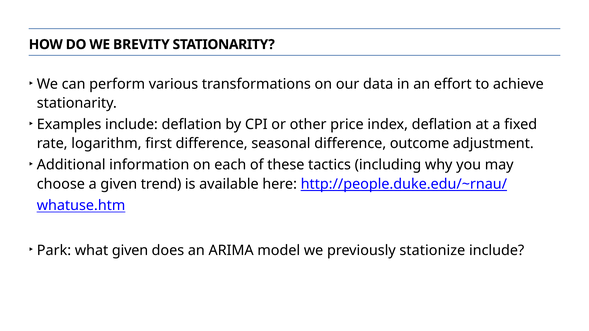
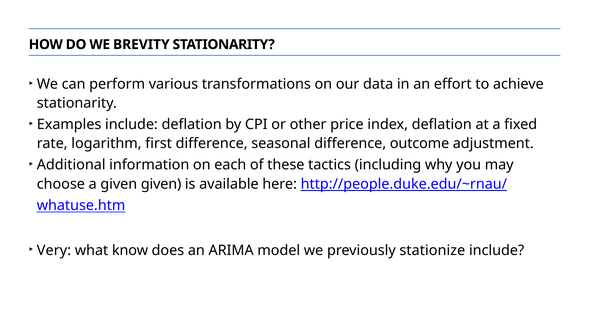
given trend: trend -> given (161, 184)
Park: Park -> Very (54, 250)
what given: given -> know (130, 250)
